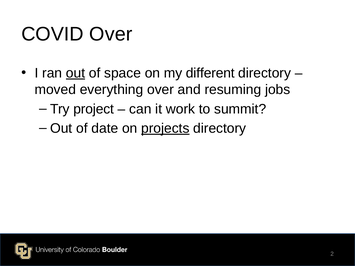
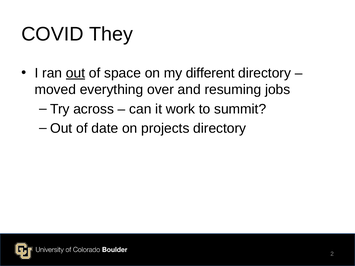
COVID Over: Over -> They (111, 34)
project: project -> across (94, 109)
projects underline: present -> none (165, 128)
